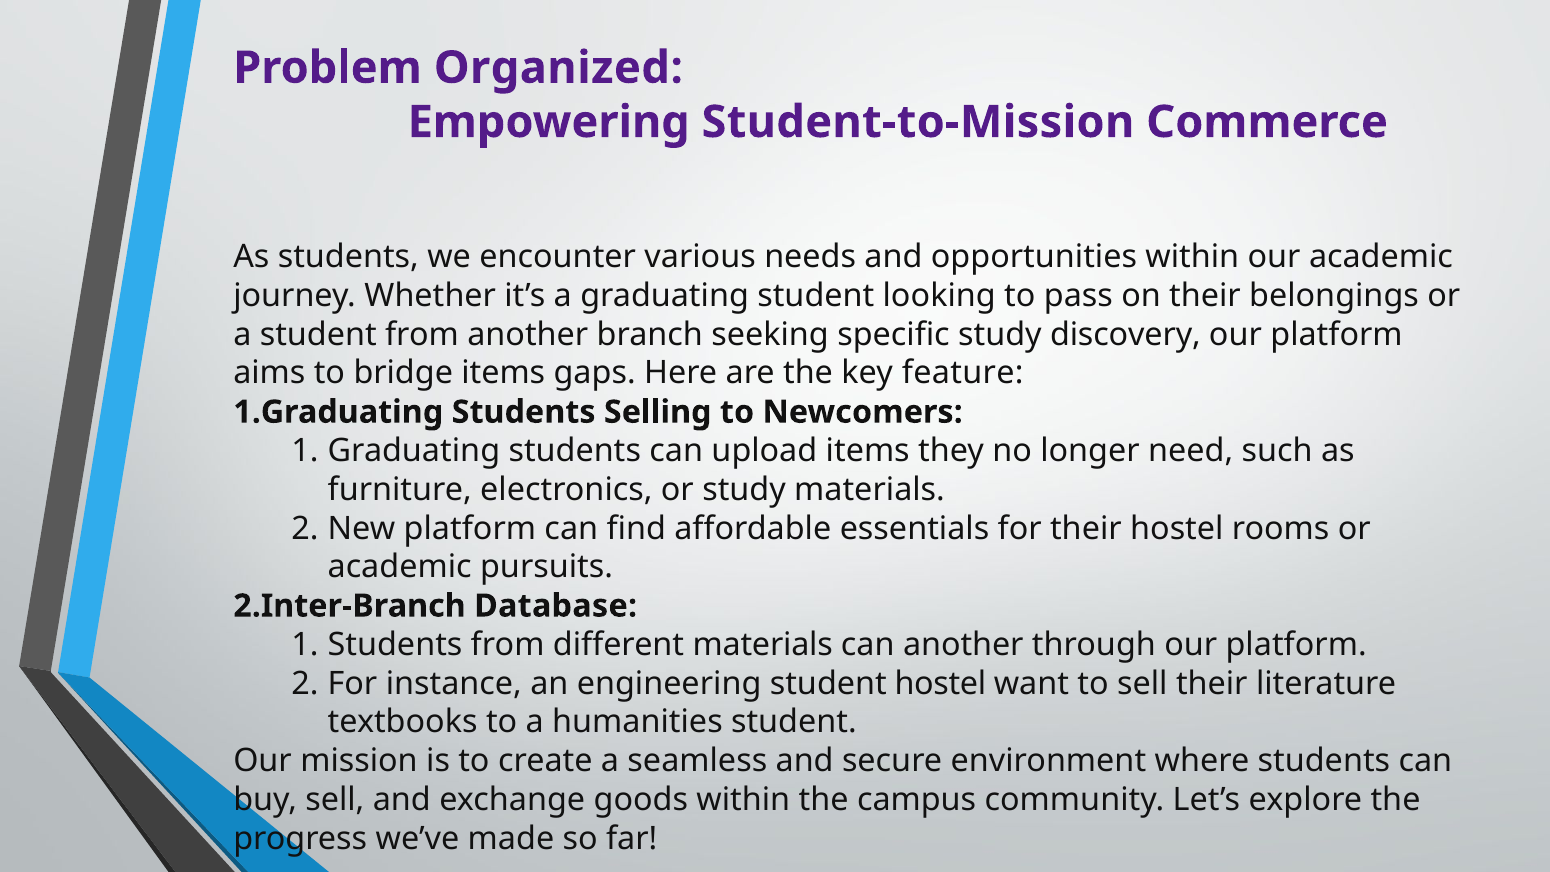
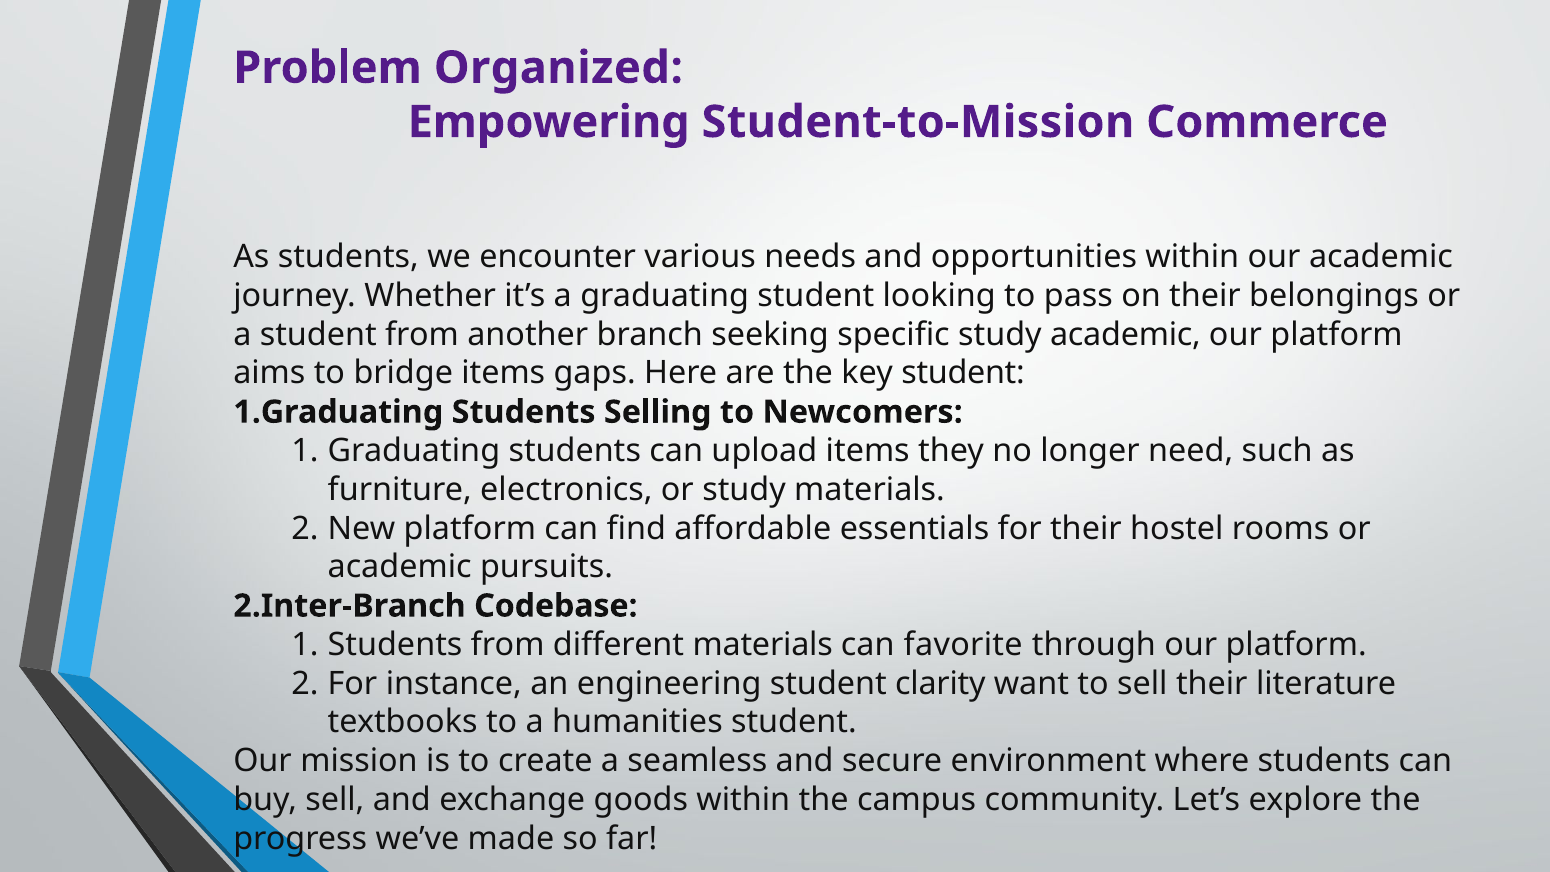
study discovery: discovery -> academic (1125, 334)
key feature: feature -> student (963, 373)
Database: Database -> Codebase (556, 606)
can another: another -> favorite (963, 645)
student hostel: hostel -> clarity (940, 683)
